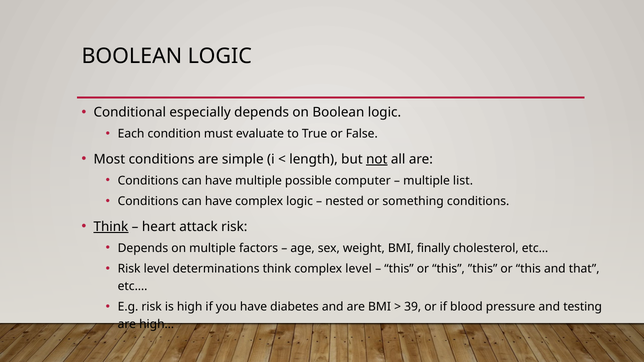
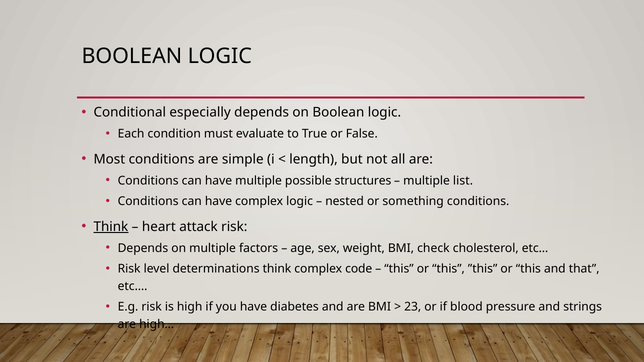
not underline: present -> none (377, 159)
computer: computer -> structures (363, 181)
finally: finally -> check (433, 248)
complex level: level -> code (359, 269)
39: 39 -> 23 (413, 307)
testing: testing -> strings (583, 307)
